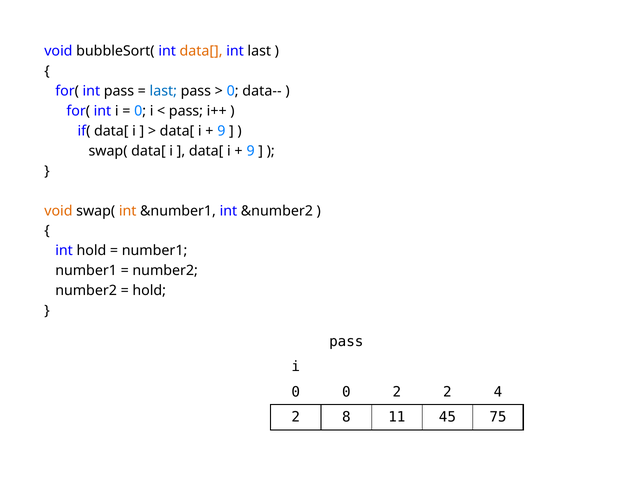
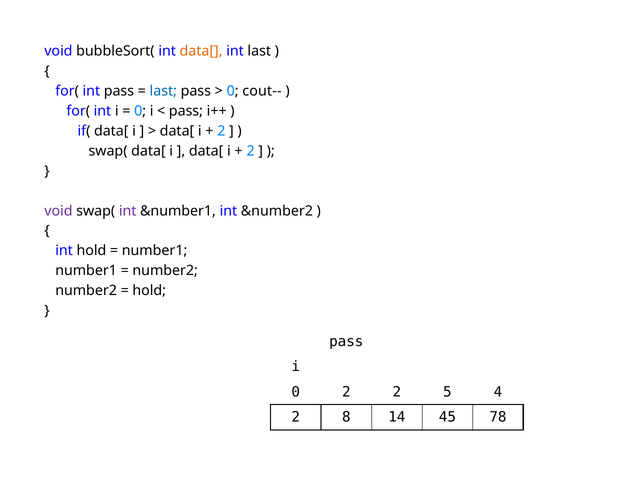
data--: data-- -> cout-- (262, 91)
9: 9 -> 2 (221, 131)
9: 9 -> 2 (251, 151)
void colour: orange -> purple (58, 211)
int colour: orange -> purple (128, 211)
0 0: 0 -> 2 (346, 392)
2 2: 2 -> 5 (447, 392)
11: 11 -> 14 (397, 418)
75: 75 -> 78 (498, 418)
